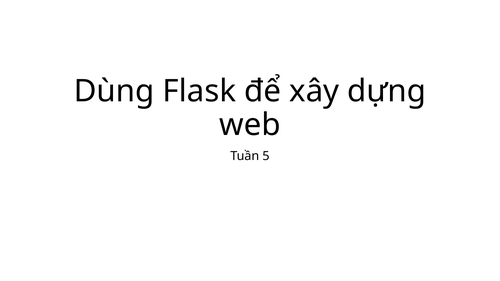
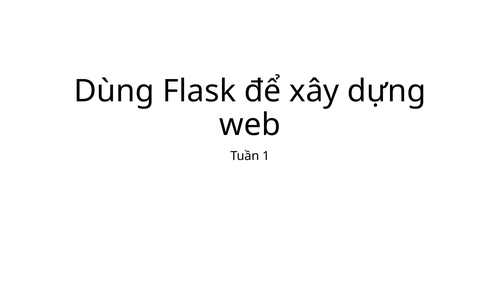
5: 5 -> 1 (266, 156)
